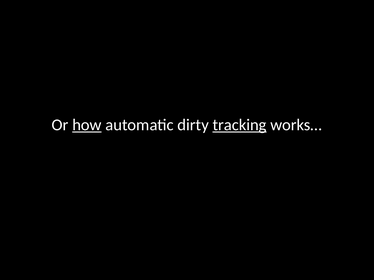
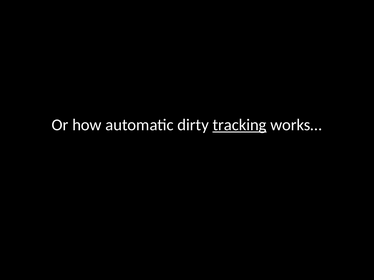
how underline: present -> none (87, 125)
